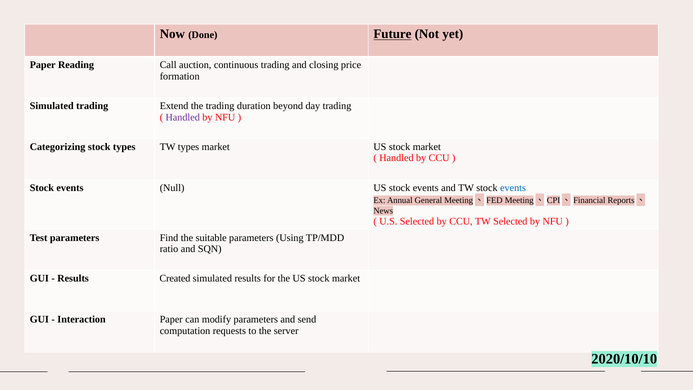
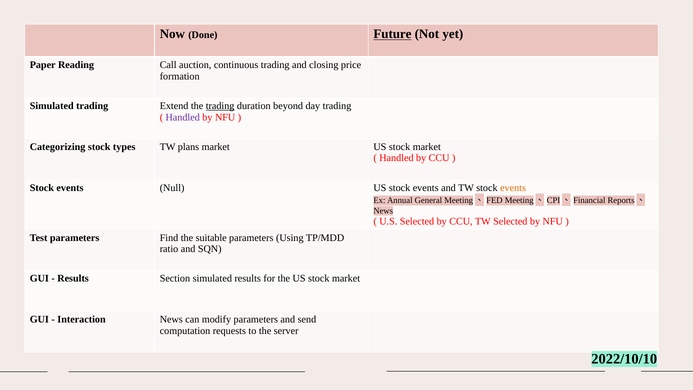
trading underline: none -> present (220, 106)
TW types: types -> plans (189, 147)
events colour: blue -> orange (513, 188)
Created: Created -> Section (175, 278)
Interaction Paper: Paper -> News (171, 319)
2020/10/10: 2020/10/10 -> 2022/10/10 (624, 359)
